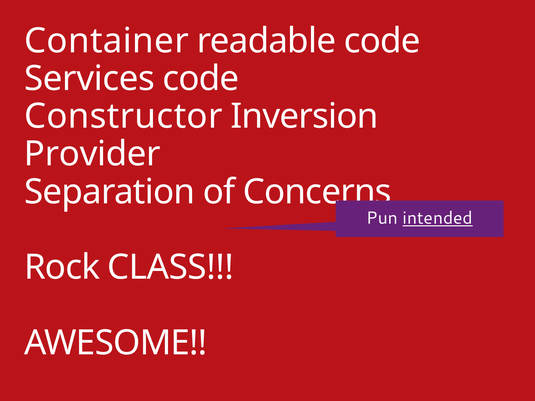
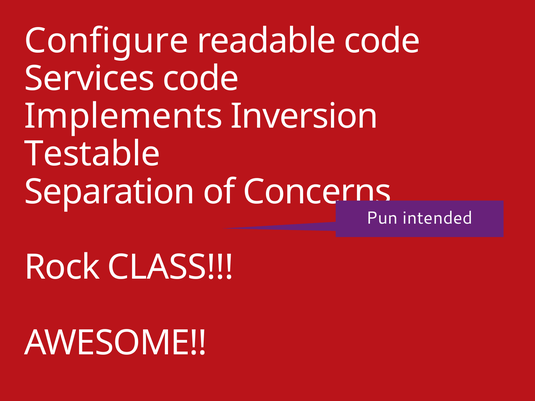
Container: Container -> Configure (107, 41)
Constructor: Constructor -> Implements (123, 116)
Provider: Provider -> Testable (92, 154)
intended underline: present -> none (438, 218)
